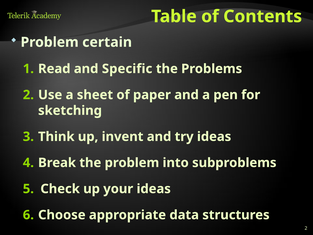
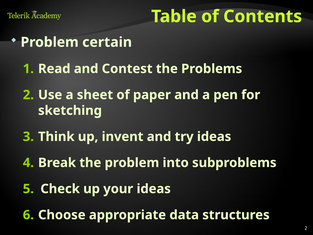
Specific: Specific -> Contest (127, 69)
